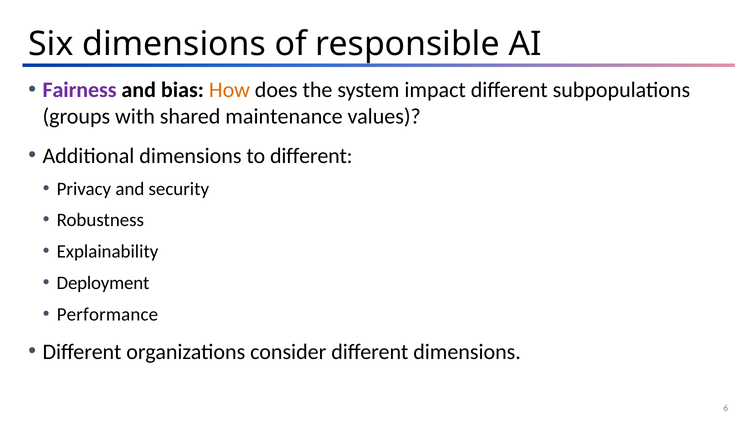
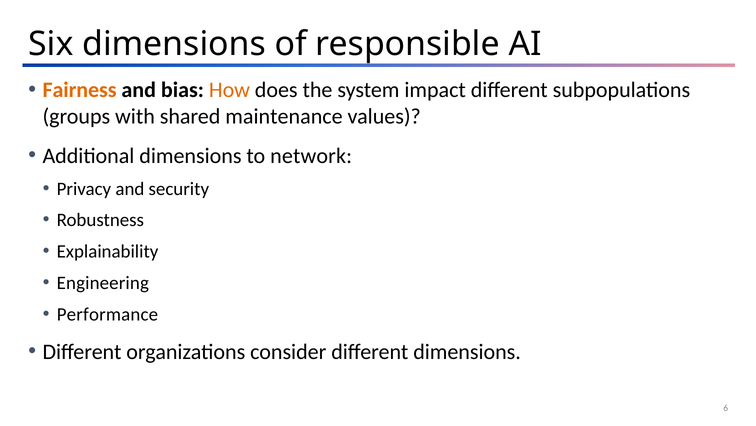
Fairness colour: purple -> orange (80, 90)
to different: different -> network (311, 155)
Deployment: Deployment -> Engineering (103, 283)
